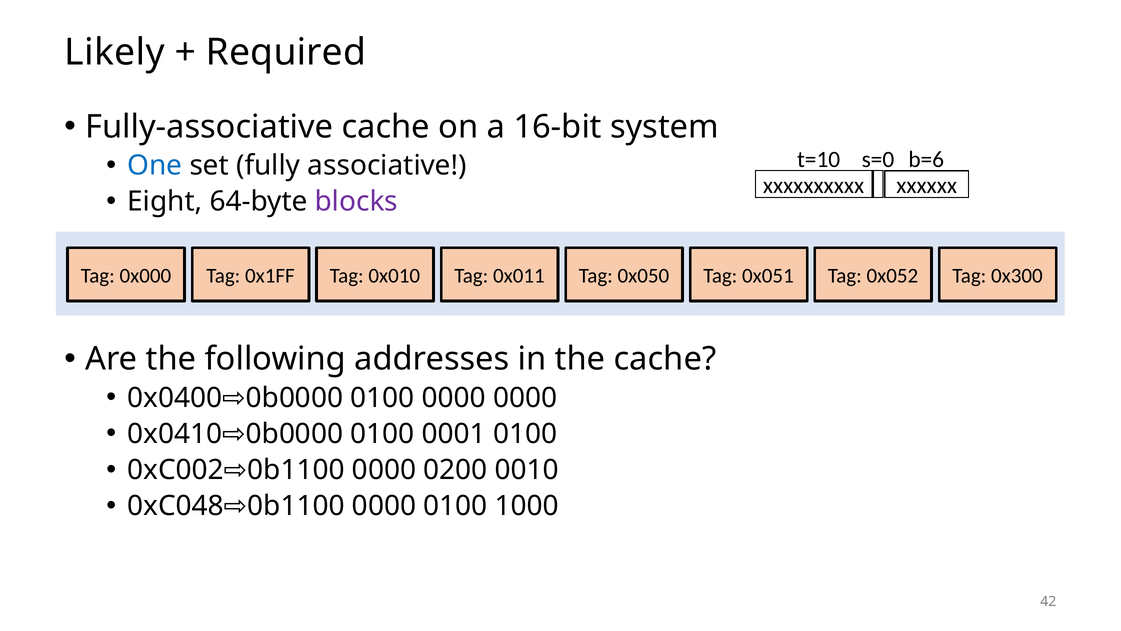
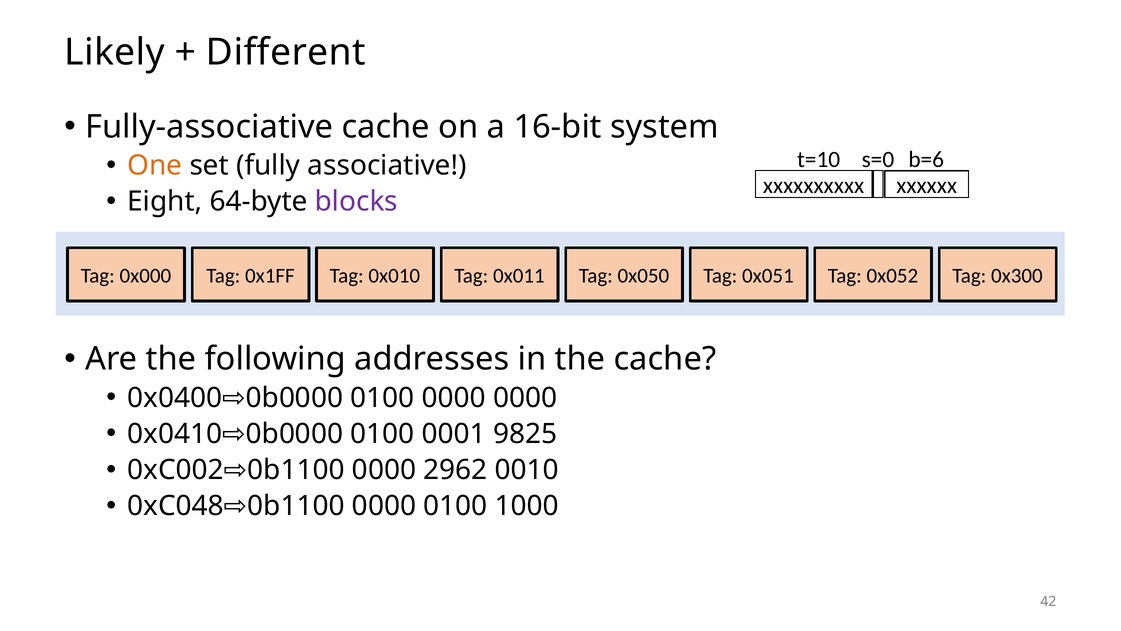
Required: Required -> Different (286, 52)
One colour: blue -> orange (155, 165)
0001 0100: 0100 -> 9825 (525, 434)
0200: 0200 -> 2962 (455, 470)
